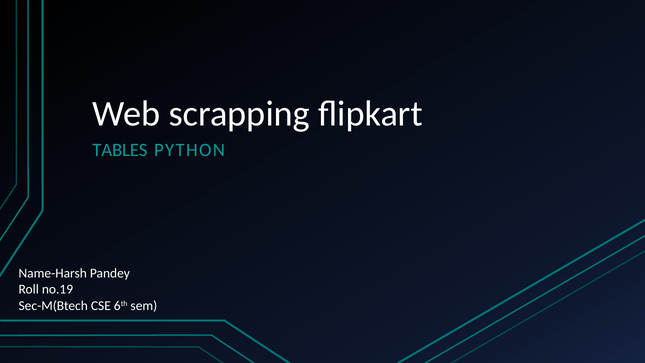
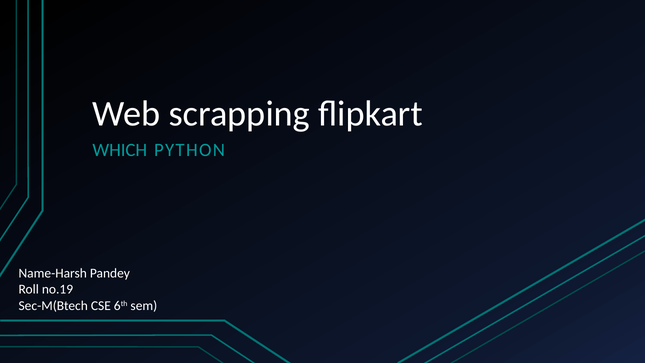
TABLES: TABLES -> WHICH (120, 150)
